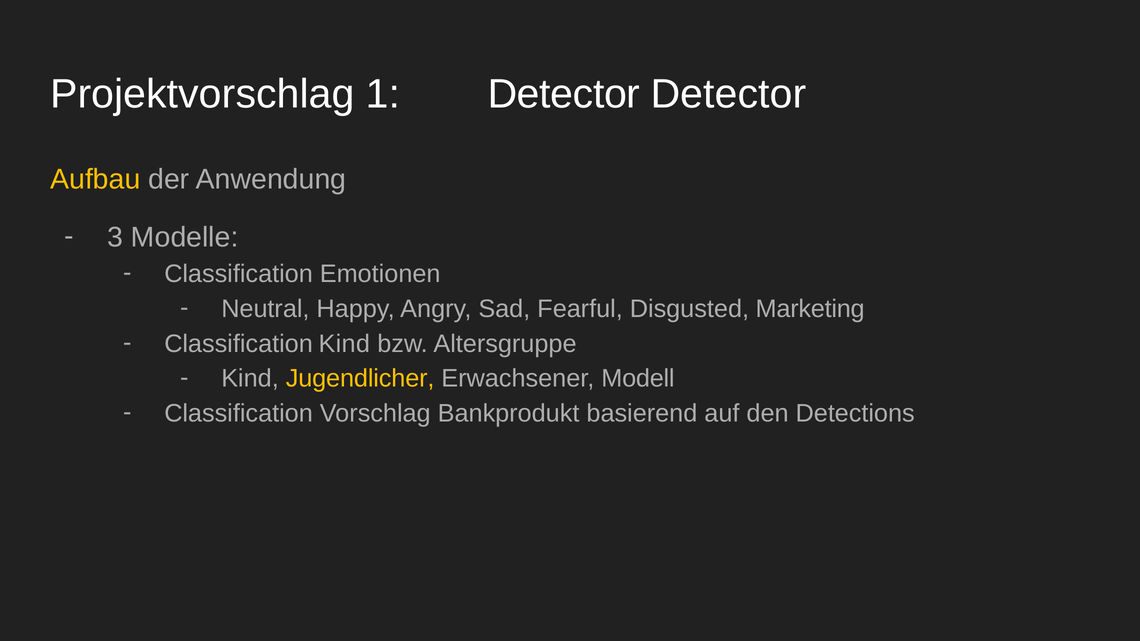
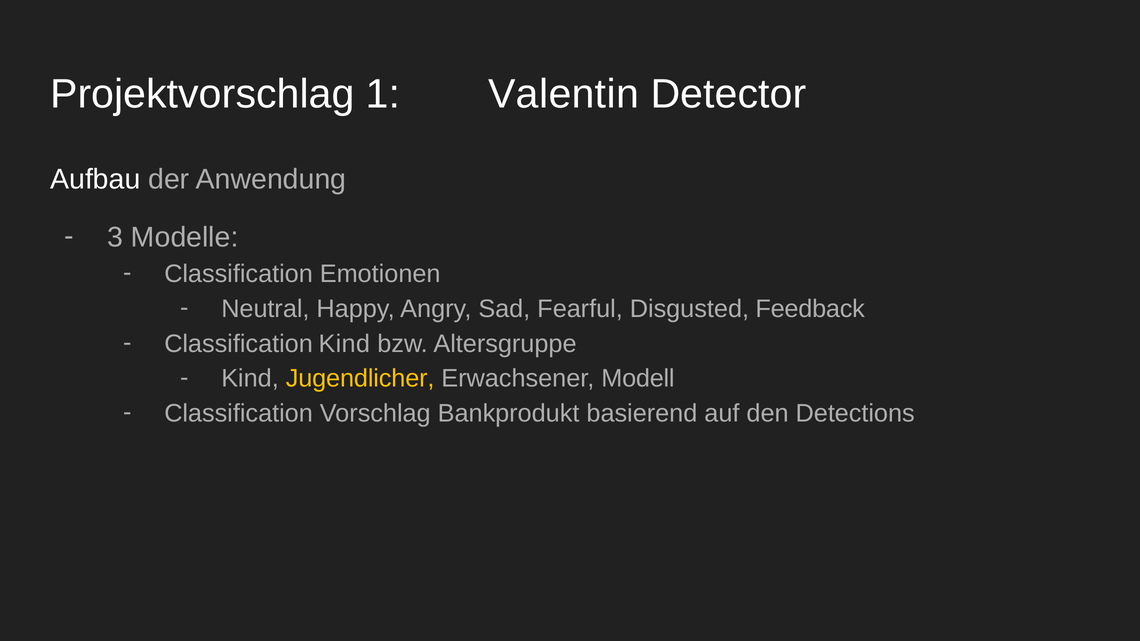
1 Detector: Detector -> Valentin (564, 94)
Aufbau colour: yellow -> white (95, 179)
Marketing: Marketing -> Feedback (810, 309)
